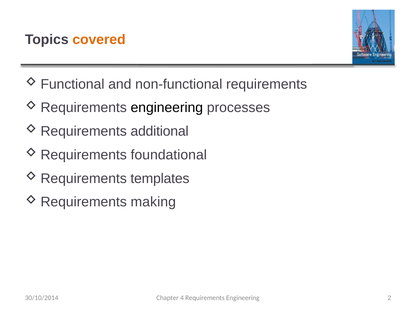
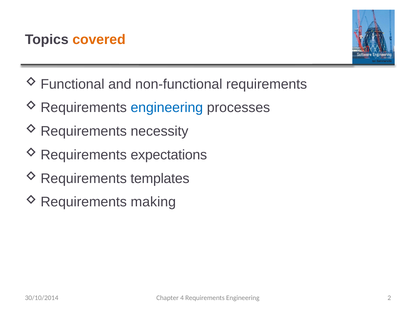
engineering colour: black -> blue (167, 108)
additional: additional -> necessity (160, 131)
foundational: foundational -> expectations (169, 155)
